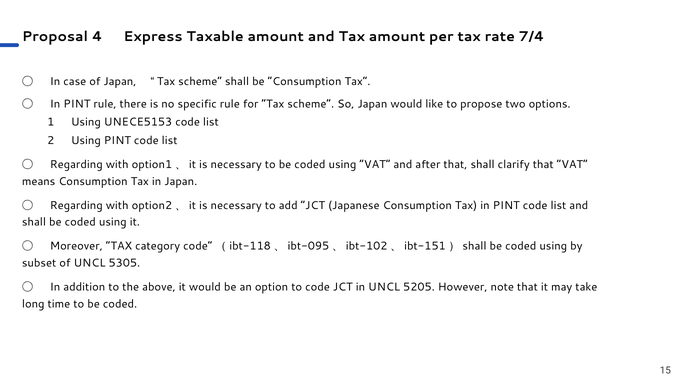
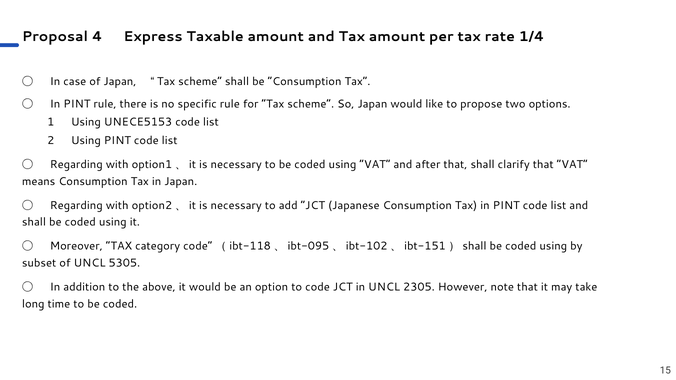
7/4: 7/4 -> 1/4 (532, 36)
5205: 5205 -> 2305 (419, 287)
